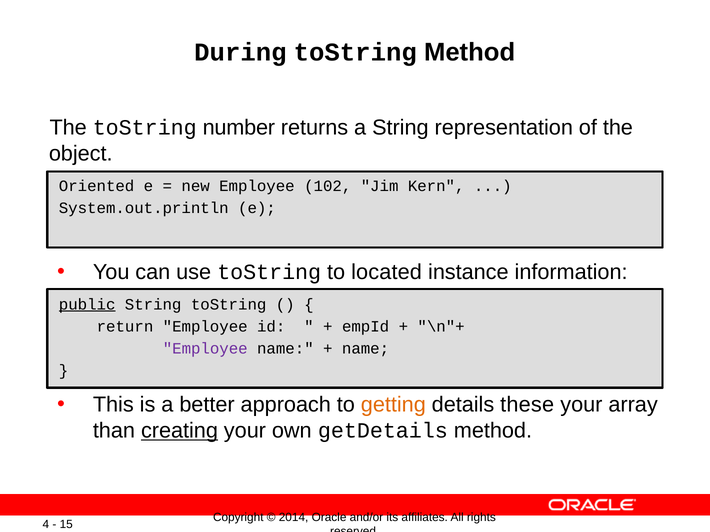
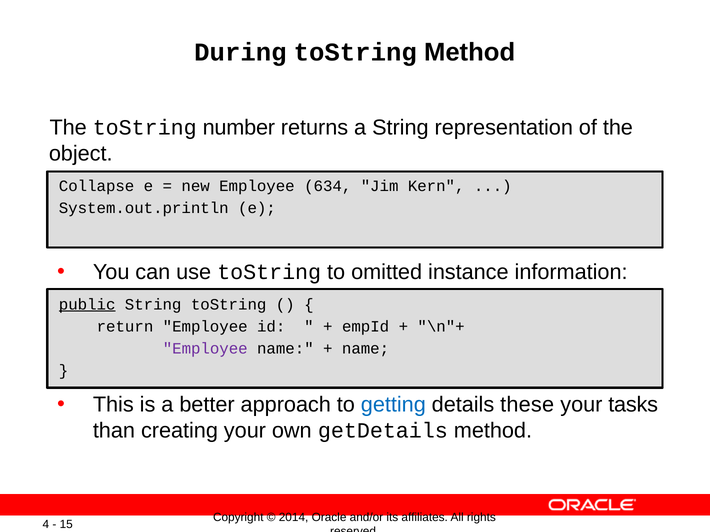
Oriented: Oriented -> Collapse (97, 186)
102: 102 -> 634 (328, 186)
located: located -> omitted (387, 273)
getting colour: orange -> blue (393, 405)
array: array -> tasks (633, 405)
creating underline: present -> none (179, 431)
